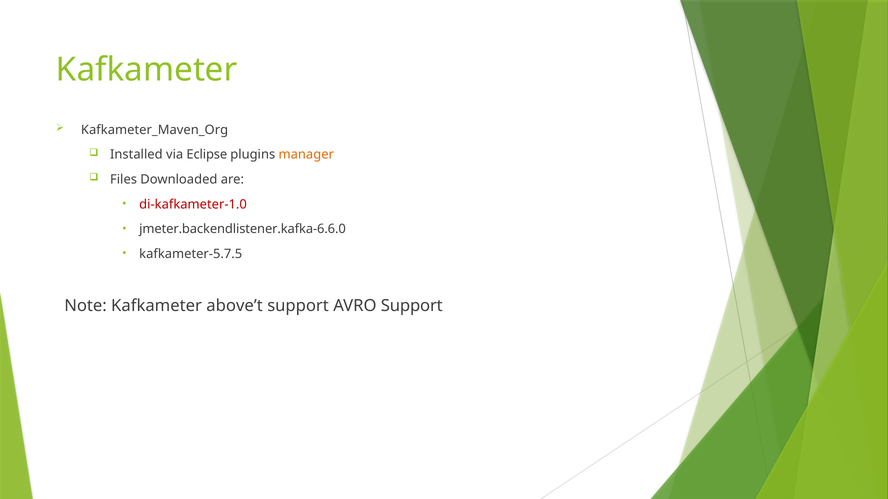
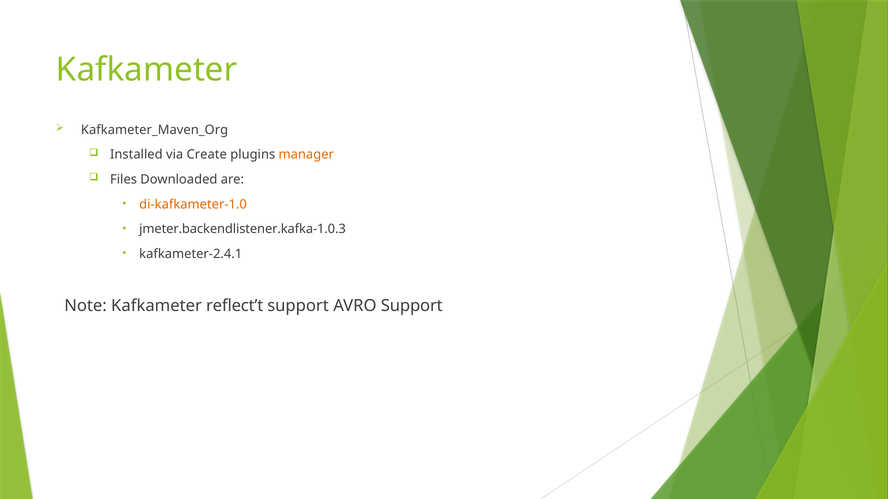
Eclipse: Eclipse -> Create (207, 155)
di-kafkameter-1.0 colour: red -> orange (193, 204)
jmeter.backendlistener.kafka-6.6.0: jmeter.backendlistener.kafka-6.6.0 -> jmeter.backendlistener.kafka-1.0.3 (243, 229)
kafkameter-5.7.5: kafkameter-5.7.5 -> kafkameter-2.4.1 (191, 254)
above’t: above’t -> reflect’t (235, 306)
